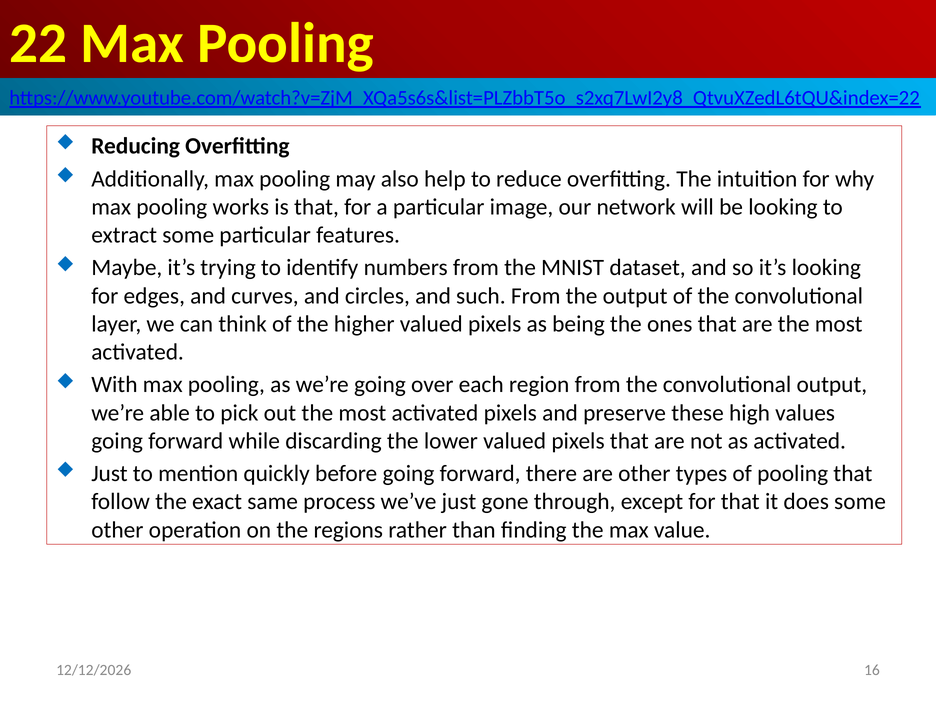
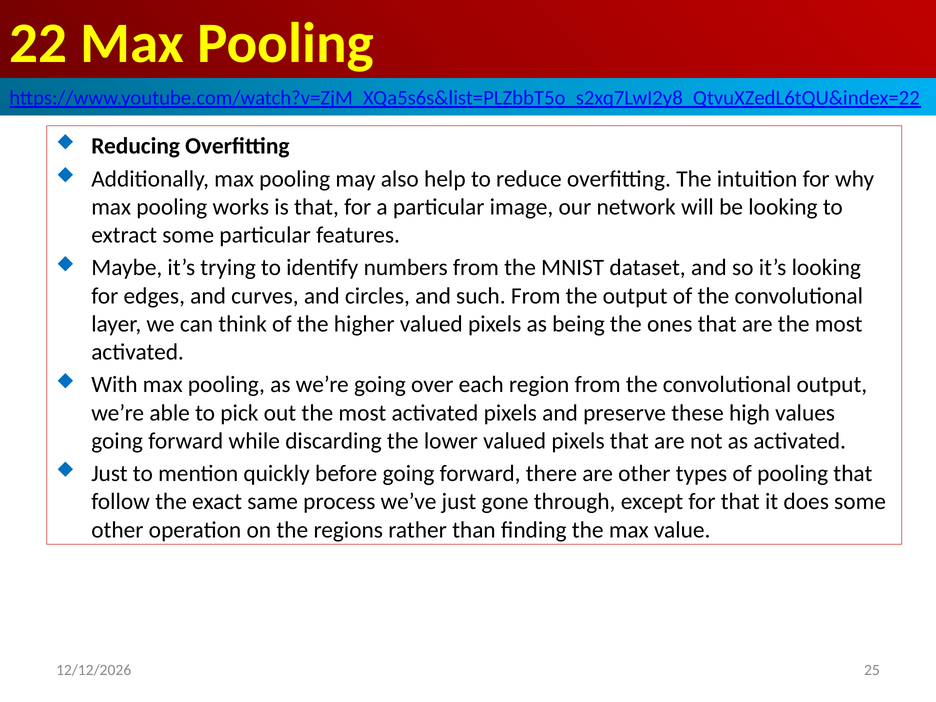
16: 16 -> 25 (872, 670)
